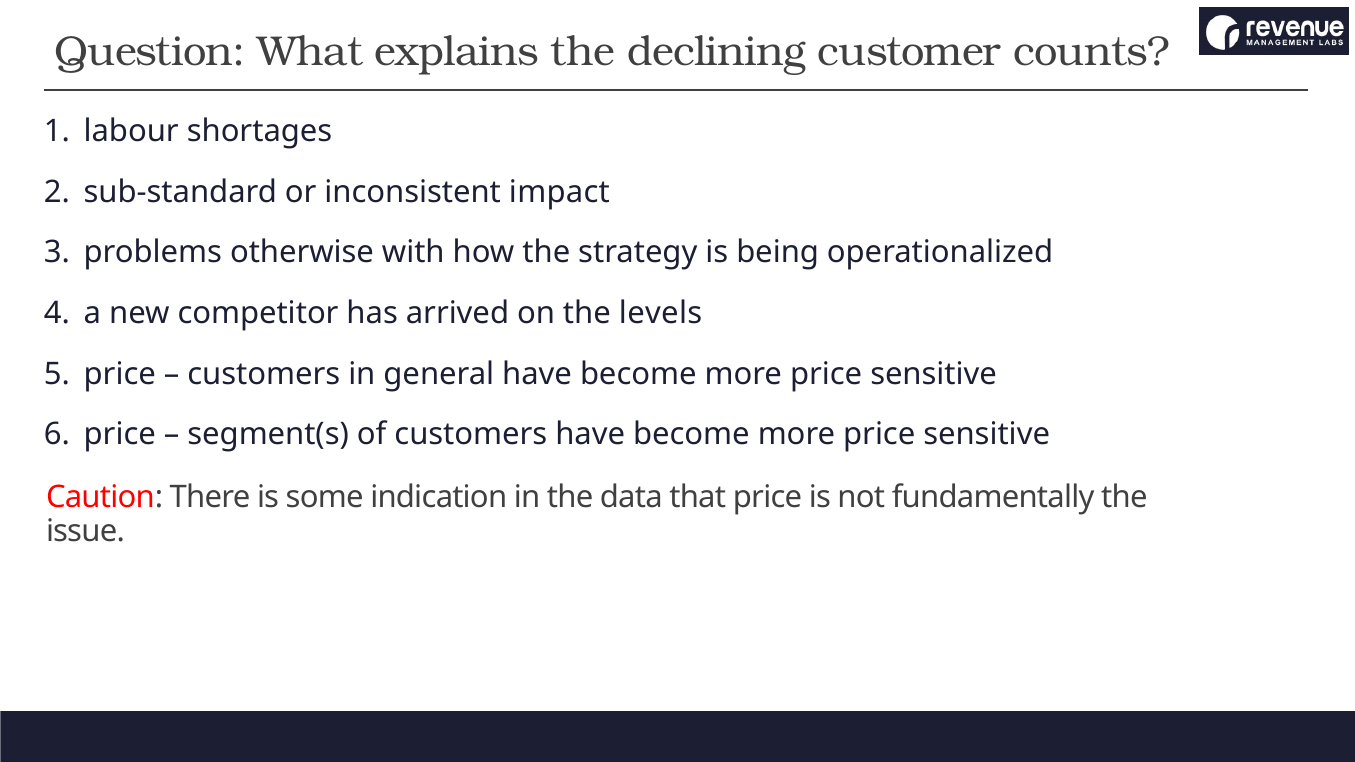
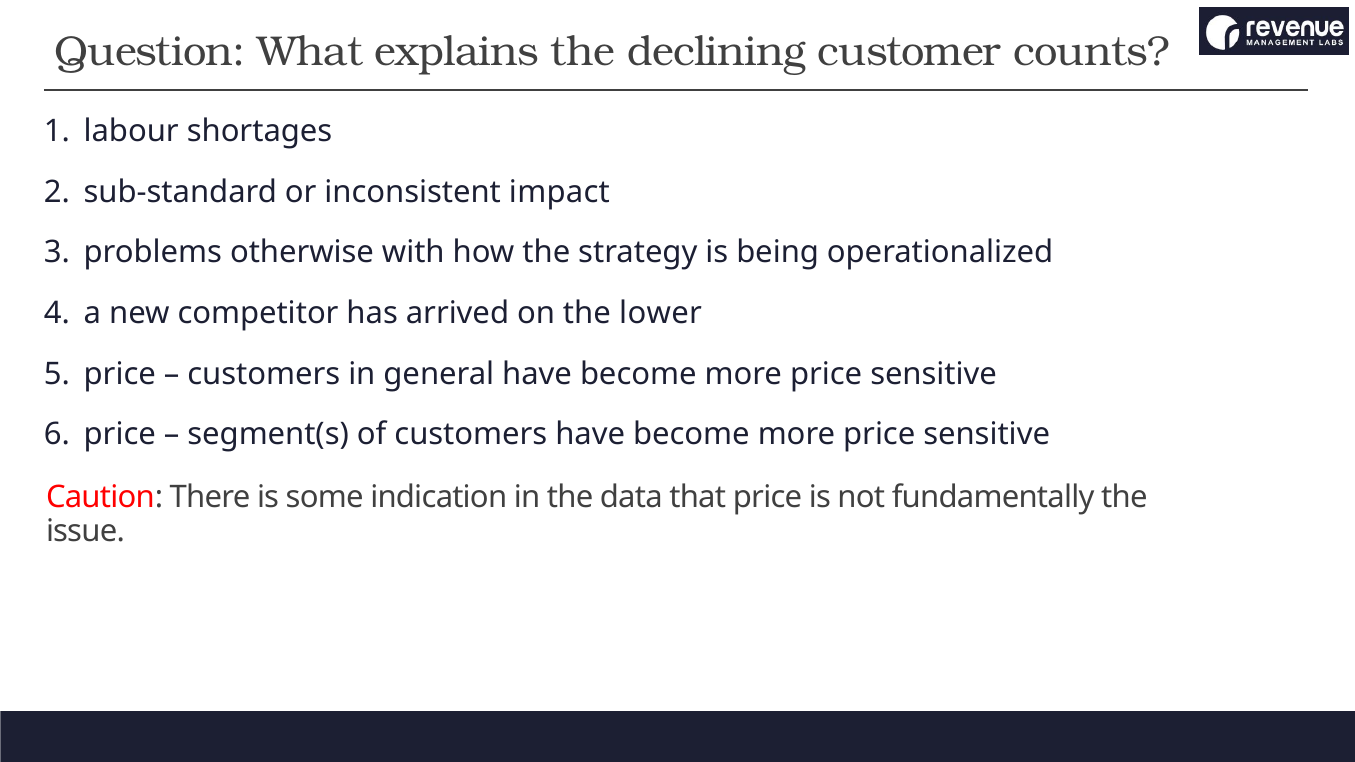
levels: levels -> lower (661, 313)
